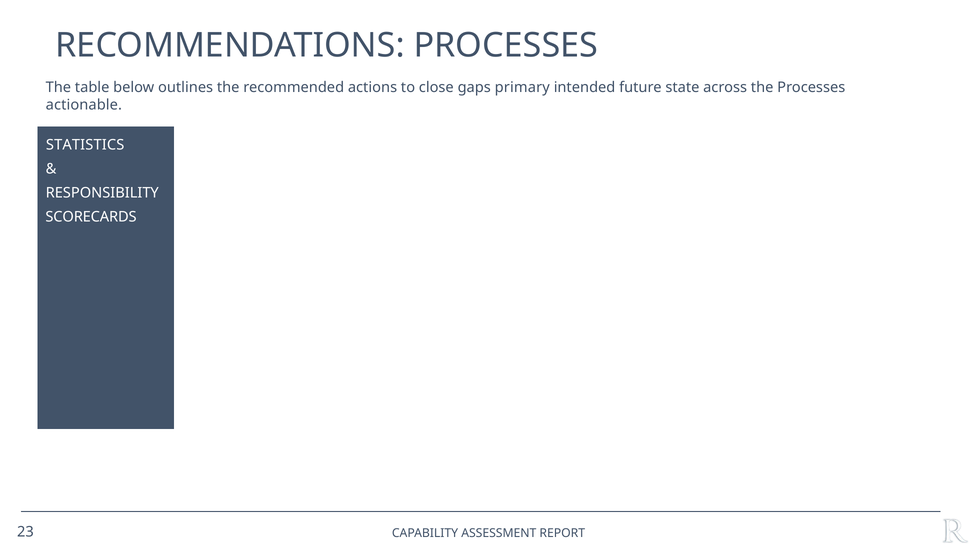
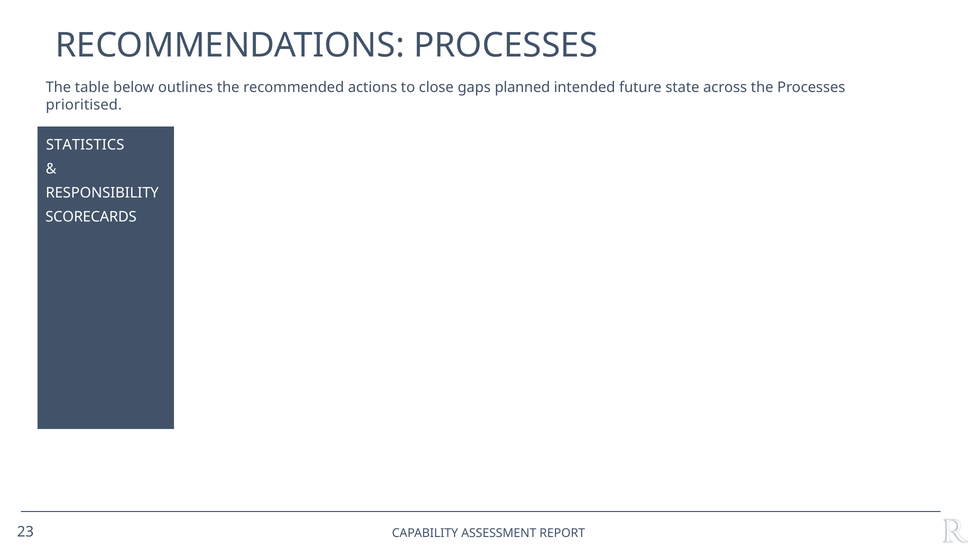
primary: primary -> planned (522, 87)
actionable: actionable -> prioritised (84, 105)
